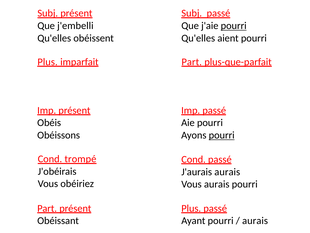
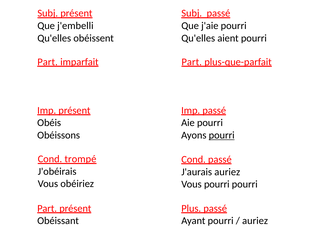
pourri underline: present -> none (234, 26)
Plus: Plus -> Part (48, 62)
J'aurais aurais: aurais -> auriez (227, 171)
Vous aurais: aurais -> pourri (217, 184)
aurais: aurais -> auriez (255, 220)
